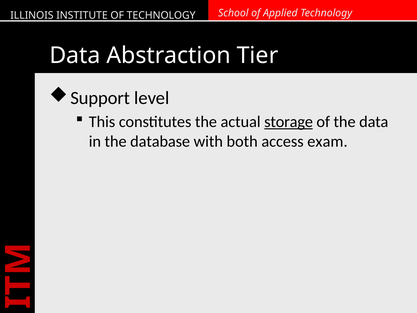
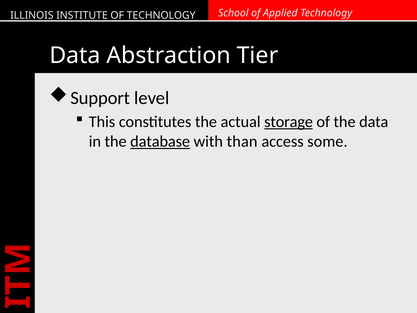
database underline: none -> present (160, 141)
both: both -> than (242, 141)
exam: exam -> some (327, 141)
